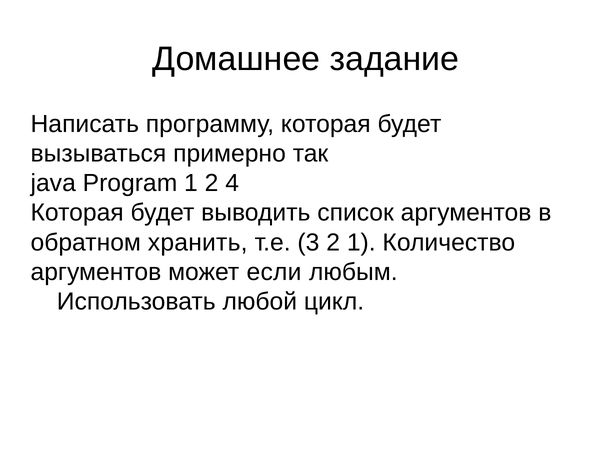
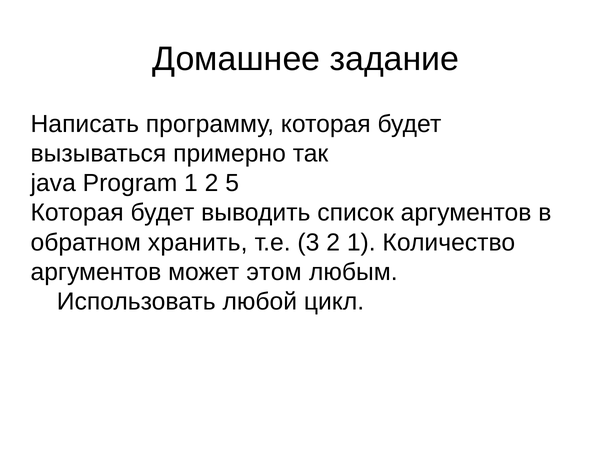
4: 4 -> 5 (232, 183)
если: если -> этом (274, 272)
